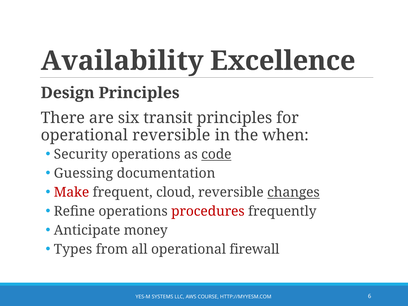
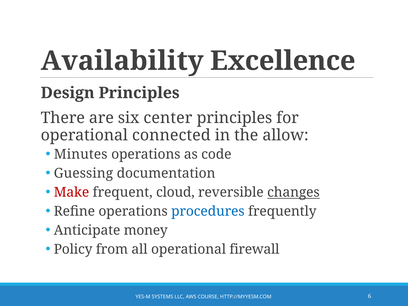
transit: transit -> center (168, 118)
operational reversible: reversible -> connected (171, 135)
when: when -> allow (286, 135)
Security: Security -> Minutes (81, 154)
code underline: present -> none (216, 154)
procedures colour: red -> blue (208, 211)
Types: Types -> Policy (73, 249)
